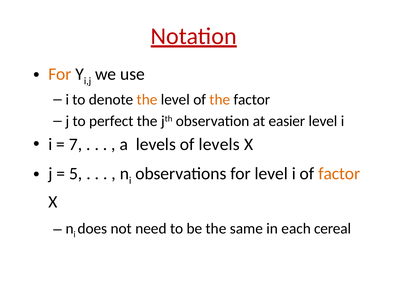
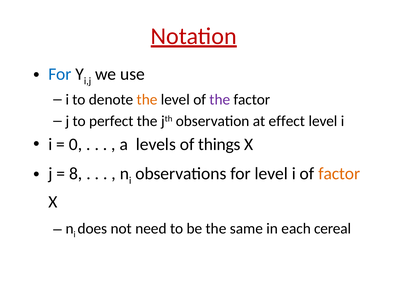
For colour: orange -> blue (60, 74)
the colour: orange -> purple (220, 100)
easier: easier -> effect (287, 121)
7: 7 -> 0 (76, 145)
of levels: levels -> things (219, 145)
5: 5 -> 8 (76, 174)
